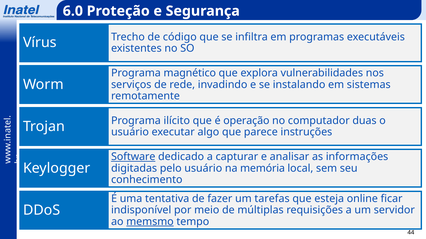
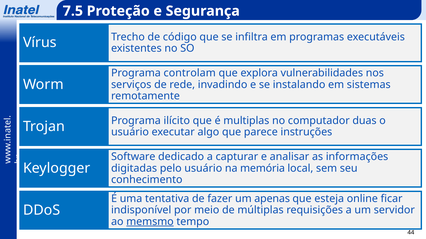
6.0: 6.0 -> 7.5 (73, 11)
magnético: magnético -> controlam (190, 73)
operação: operação -> multiplas (246, 121)
Software underline: present -> none (133, 157)
tarefas: tarefas -> apenas (272, 199)
